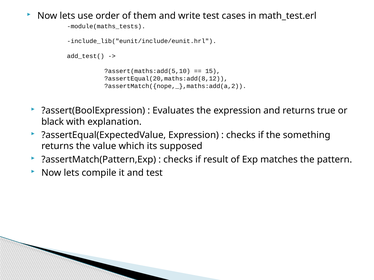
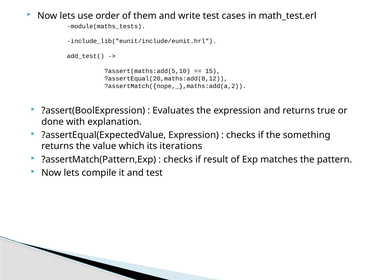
black: black -> done (53, 122)
supposed: supposed -> iterations (181, 146)
